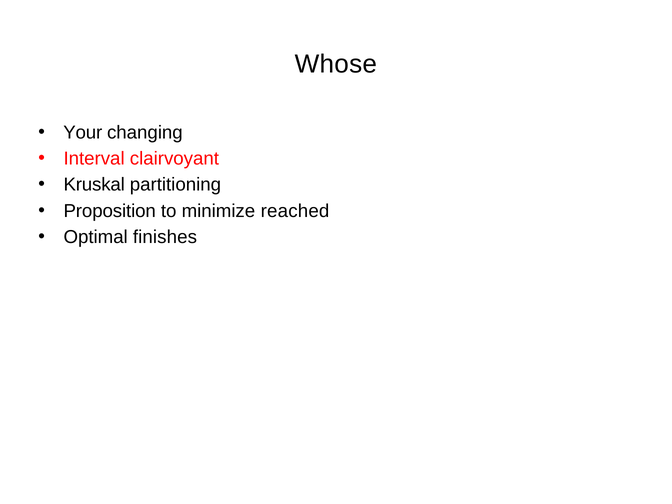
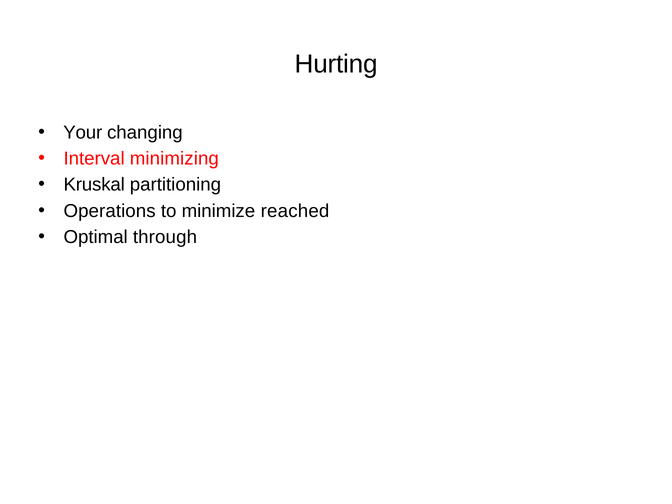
Whose: Whose -> Hurting (336, 64)
clairvoyant: clairvoyant -> minimizing (174, 159)
Proposition: Proposition -> Operations (110, 211)
finishes: finishes -> through (165, 237)
